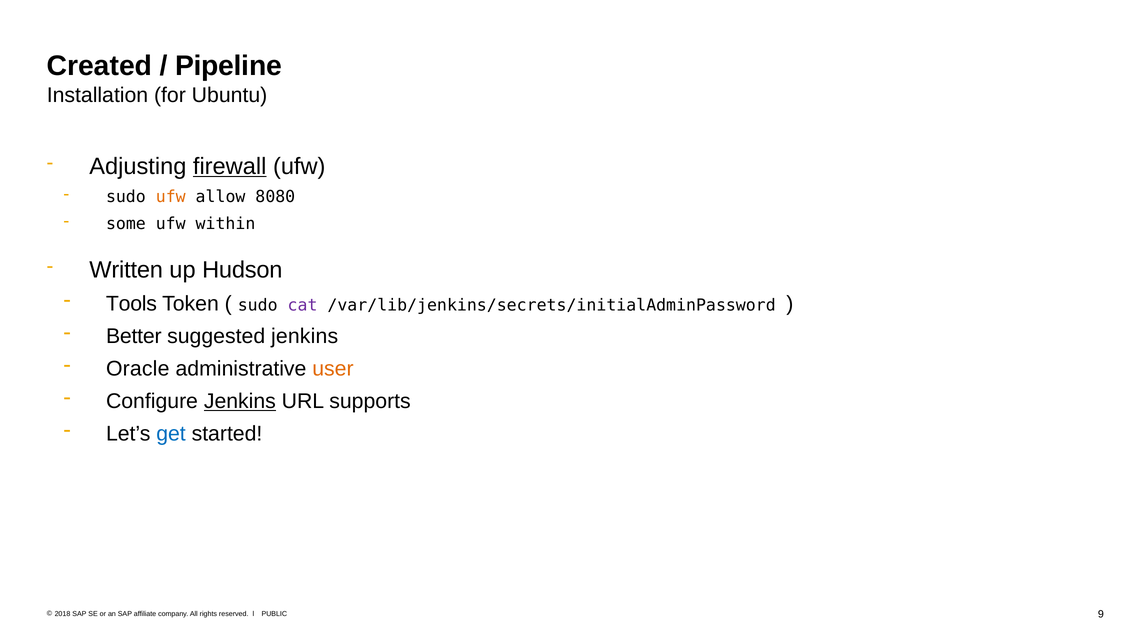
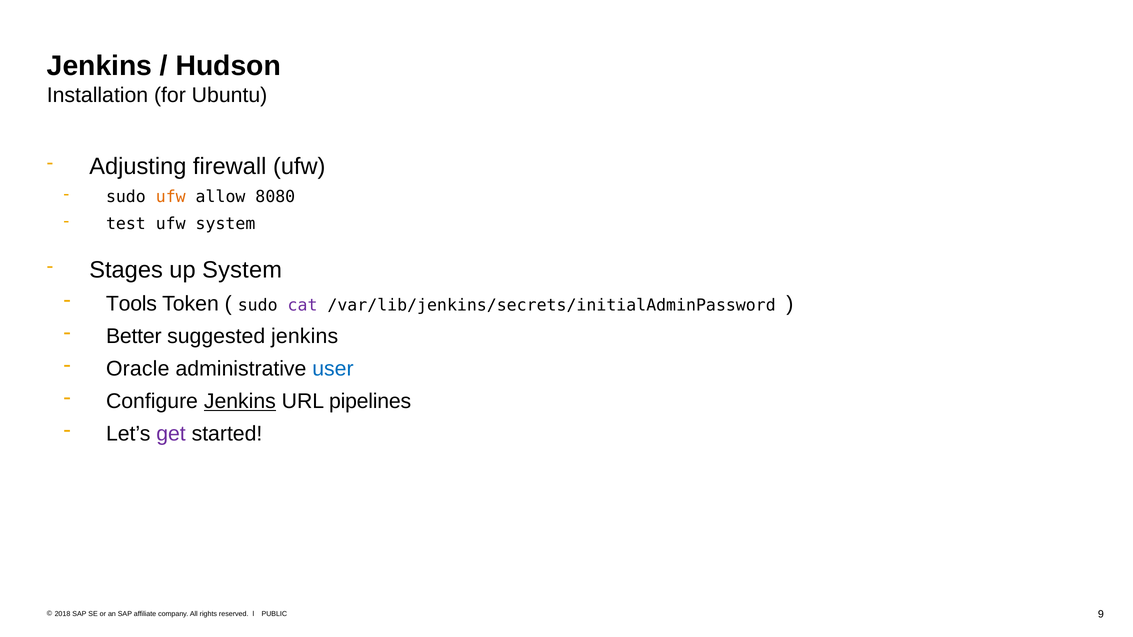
Created: Created -> Jenkins (99, 66)
Pipeline: Pipeline -> Hudson (228, 66)
firewall underline: present -> none (230, 166)
some: some -> test (126, 224)
ufw within: within -> system (225, 224)
Written: Written -> Stages (126, 270)
up Hudson: Hudson -> System (242, 270)
user colour: orange -> blue (333, 369)
supports: supports -> pipelines (370, 401)
get colour: blue -> purple (171, 434)
